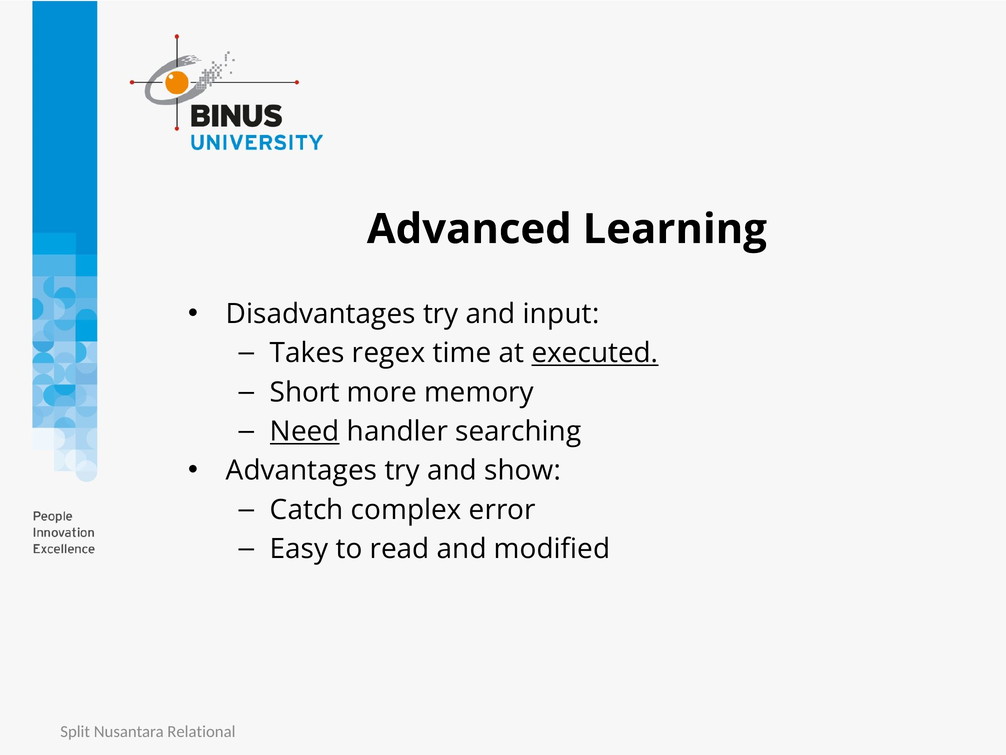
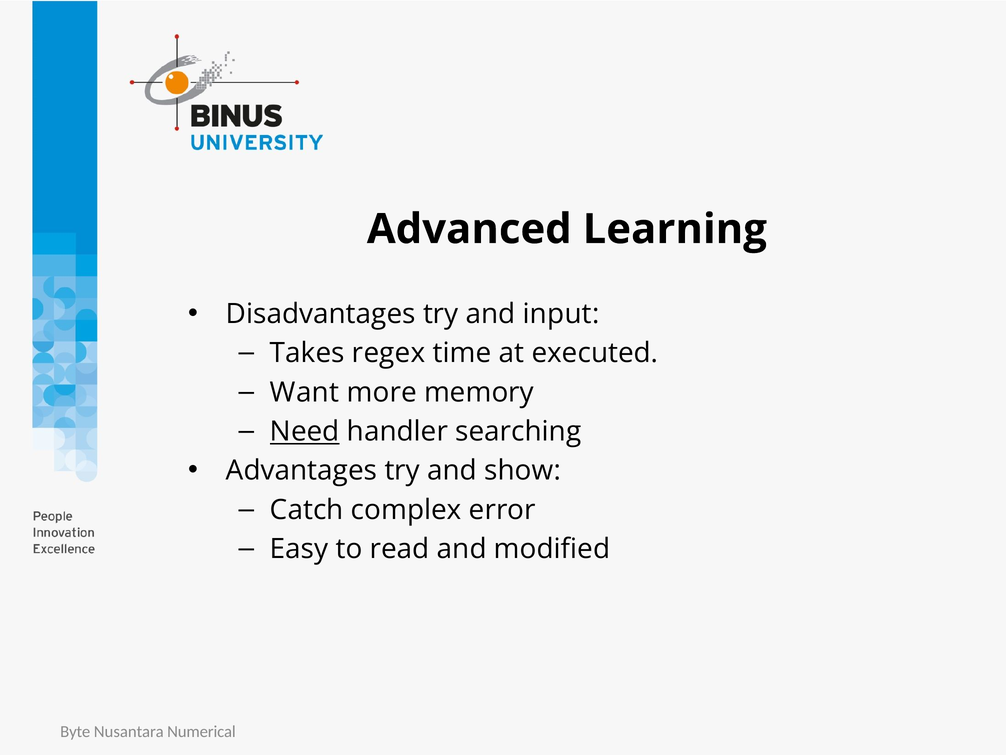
executed underline: present -> none (595, 353)
Short: Short -> Want (305, 392)
Split: Split -> Byte (75, 731)
Relational: Relational -> Numerical (201, 731)
